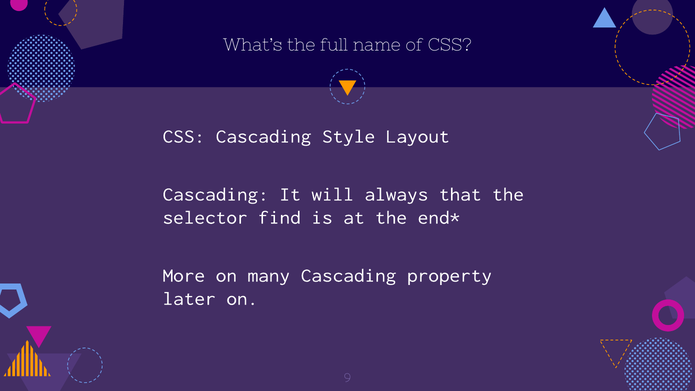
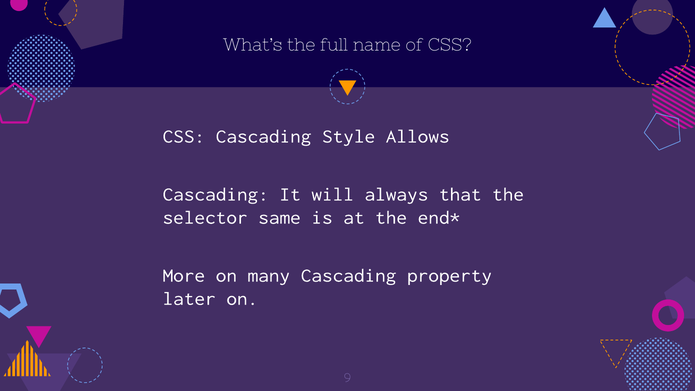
Layout: Layout -> Allows (418, 136)
find: find -> same (280, 217)
